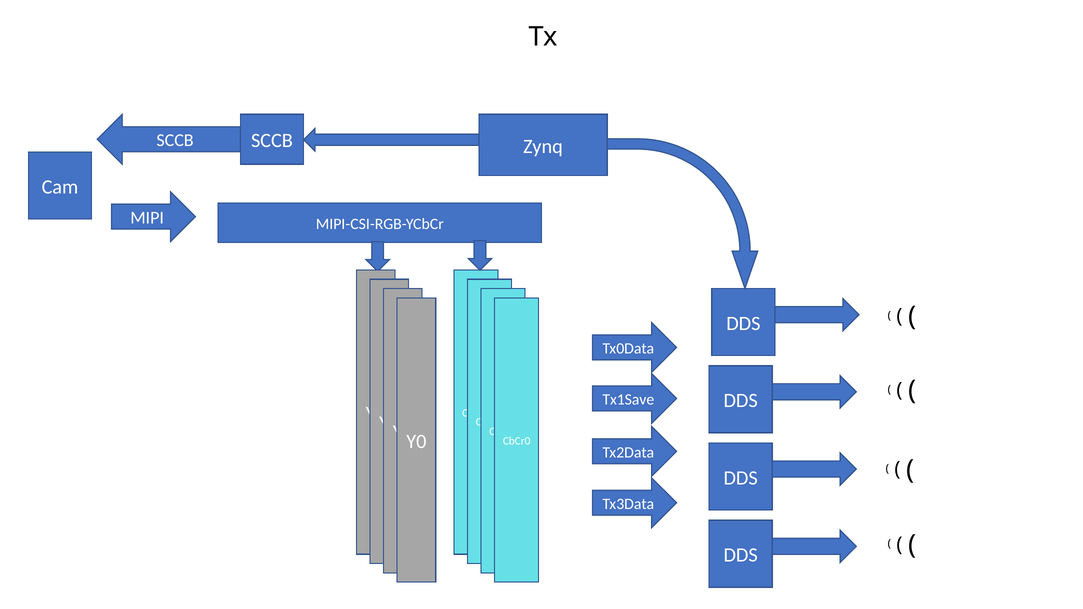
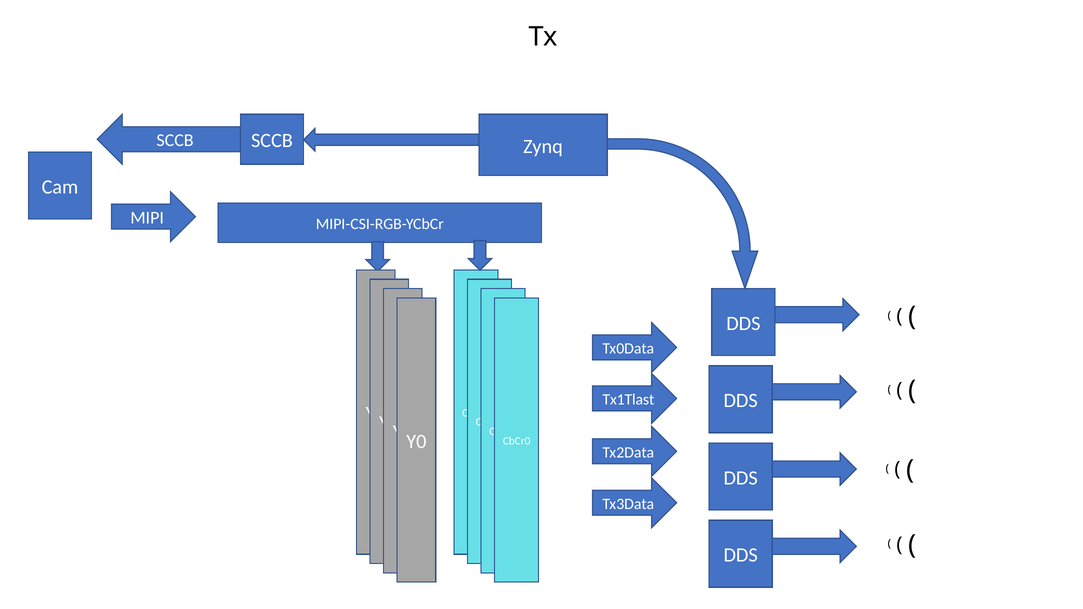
Tx1Save: Tx1Save -> Tx1Tlast (628, 400)
